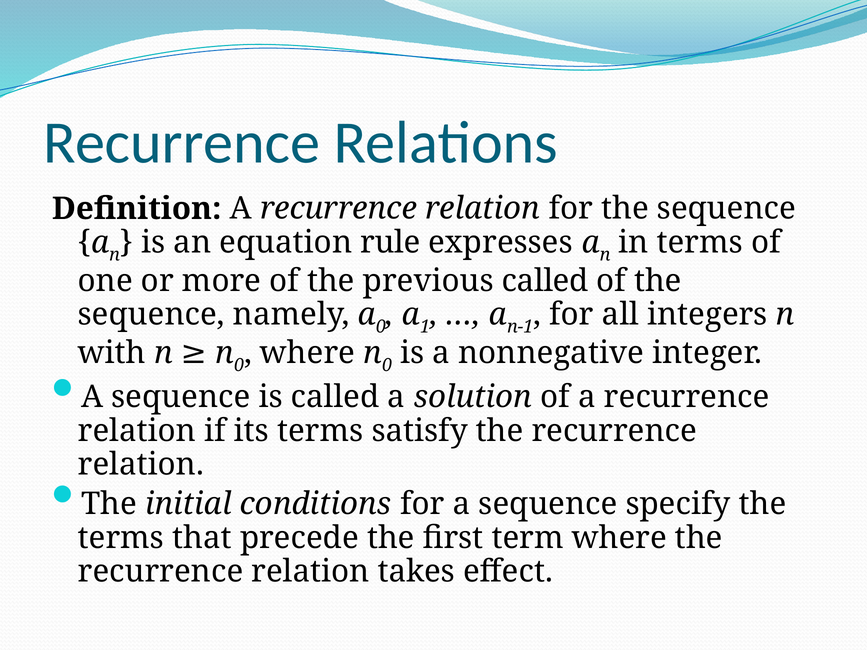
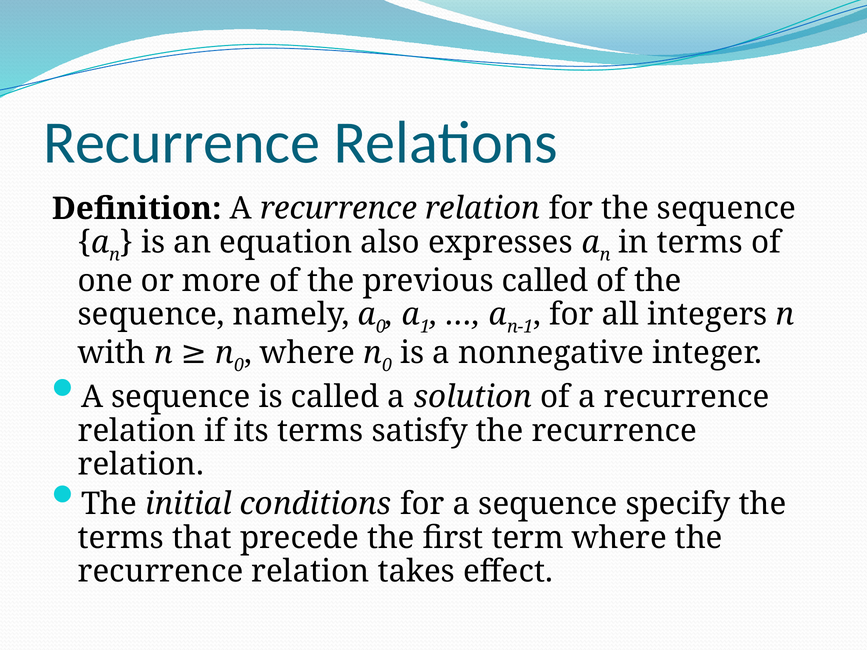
rule: rule -> also (390, 243)
